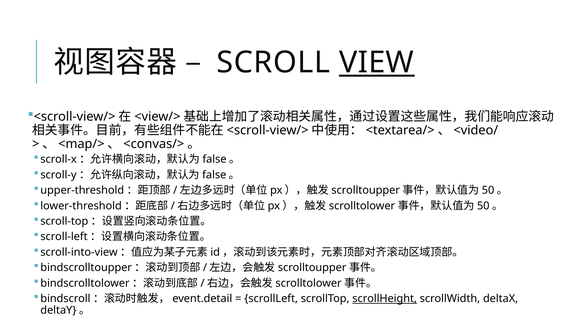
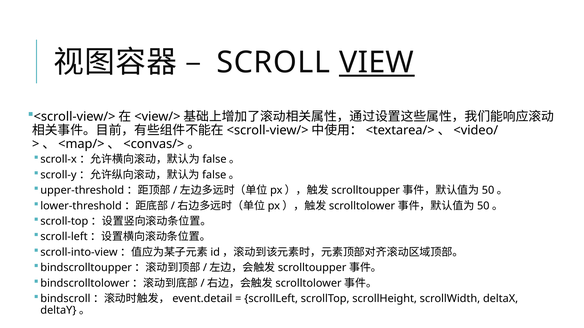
scrollHeight underline: present -> none (385, 299)
